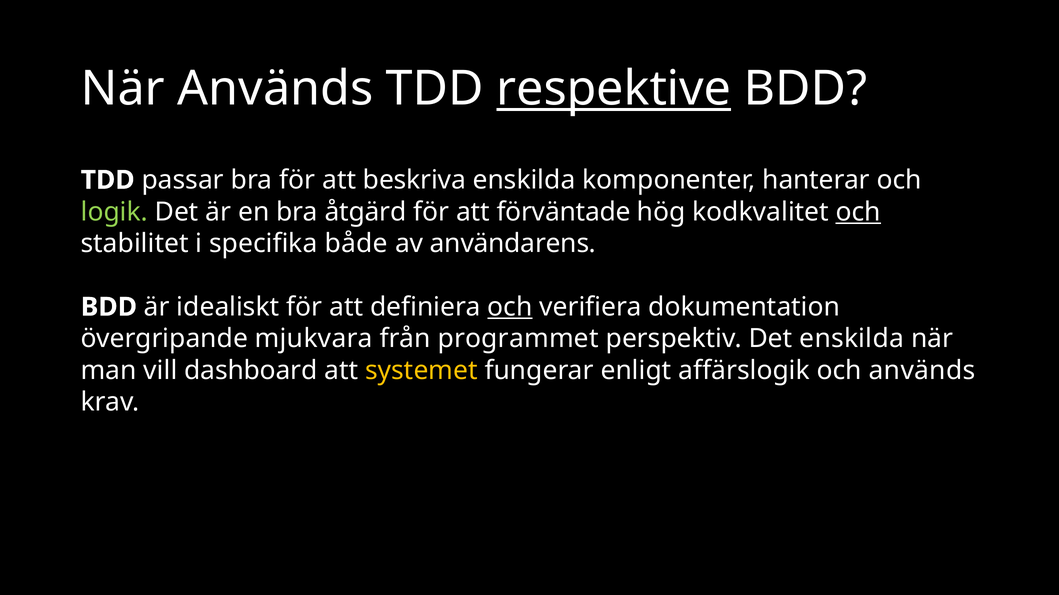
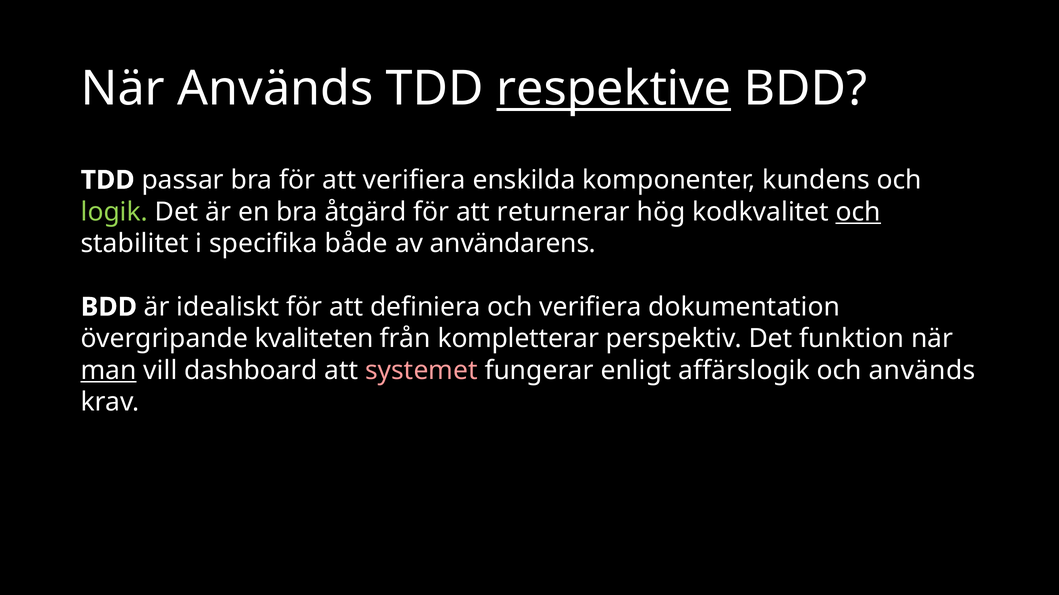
att beskriva: beskriva -> verifiera (414, 180)
hanterar: hanterar -> kundens (816, 180)
förväntade: förväntade -> returnerar (563, 212)
och underline: present -> none (510, 307)
mjukvara: mjukvara -> kvaliteten (314, 339)
programmet: programmet -> kompletterar (518, 339)
Det enskilda: enskilda -> funktion (852, 339)
man underline: none -> present (109, 371)
systemet colour: yellow -> pink (421, 371)
